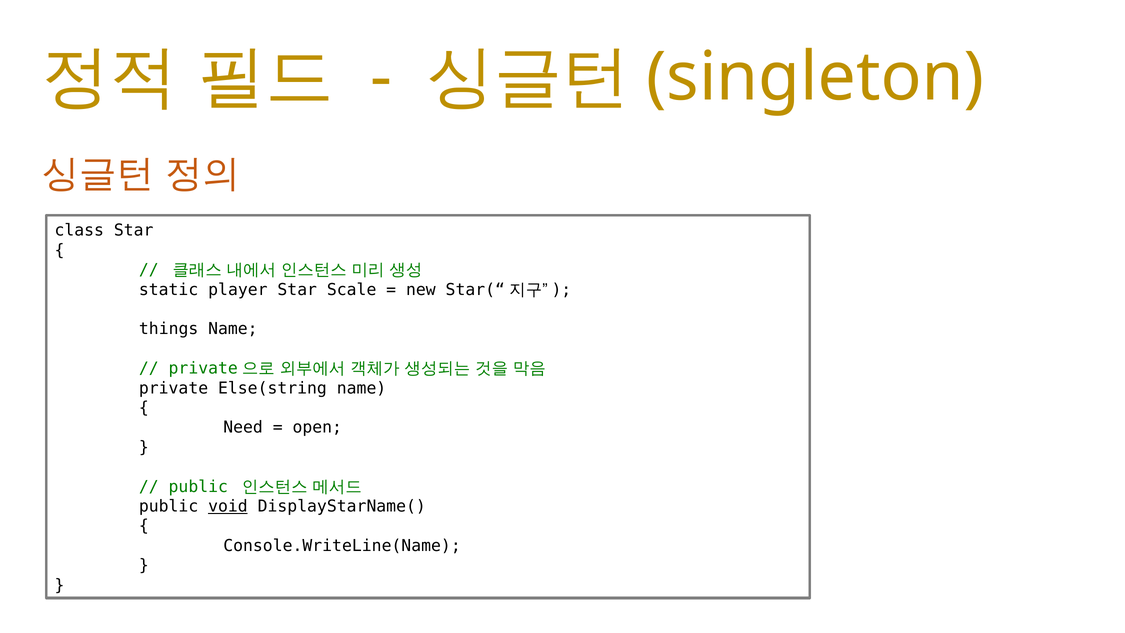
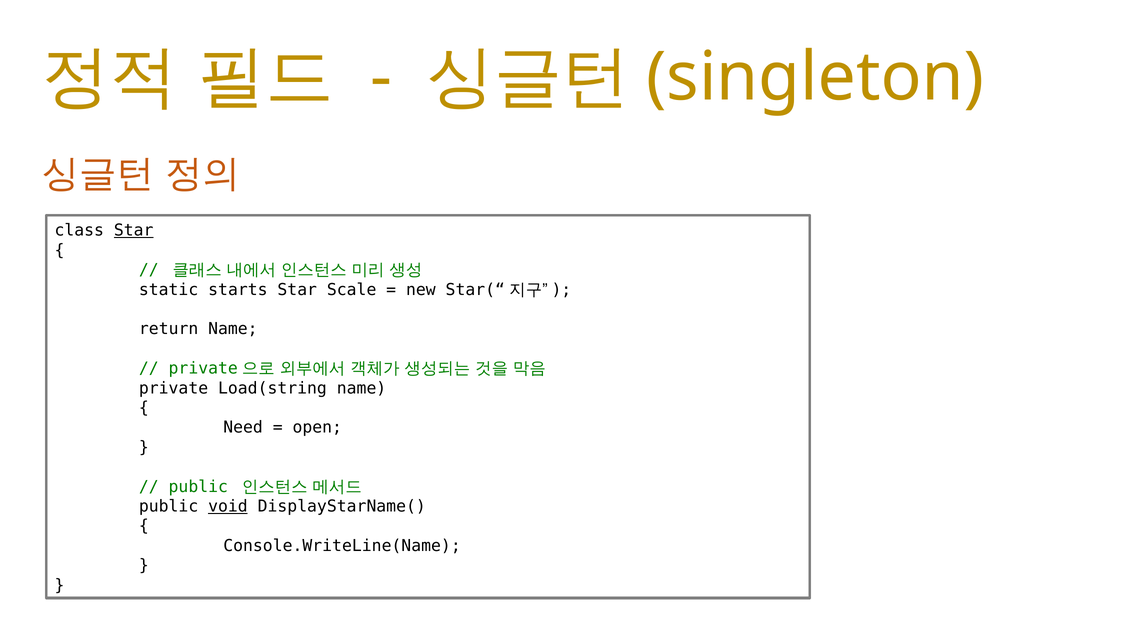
Star underline: none -> present (134, 230)
player: player -> starts (238, 289)
things: things -> return (169, 329)
Else(string: Else(string -> Load(string (272, 388)
